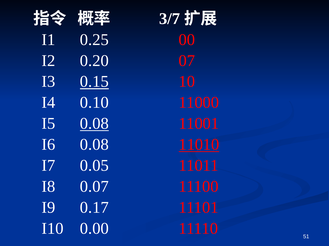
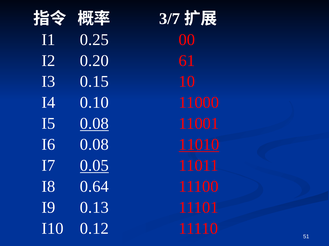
07: 07 -> 61 (187, 61)
0.15 underline: present -> none (94, 82)
0.05 underline: none -> present (94, 166)
0.07: 0.07 -> 0.64 (94, 187)
0.17: 0.17 -> 0.13 (94, 208)
0.00: 0.00 -> 0.12 (94, 229)
